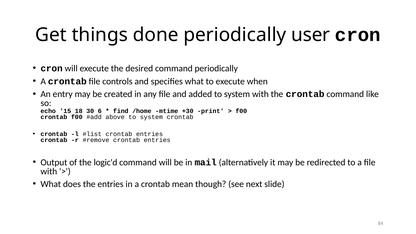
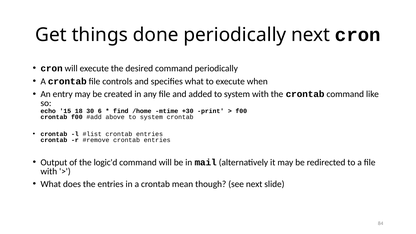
periodically user: user -> next (311, 35)
